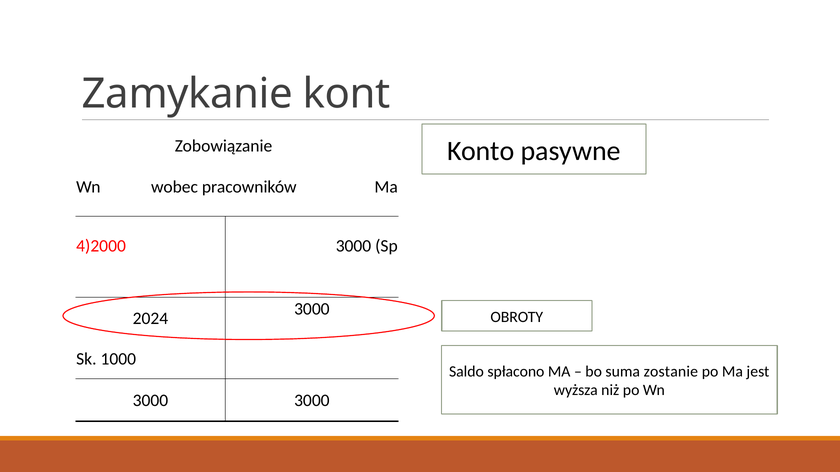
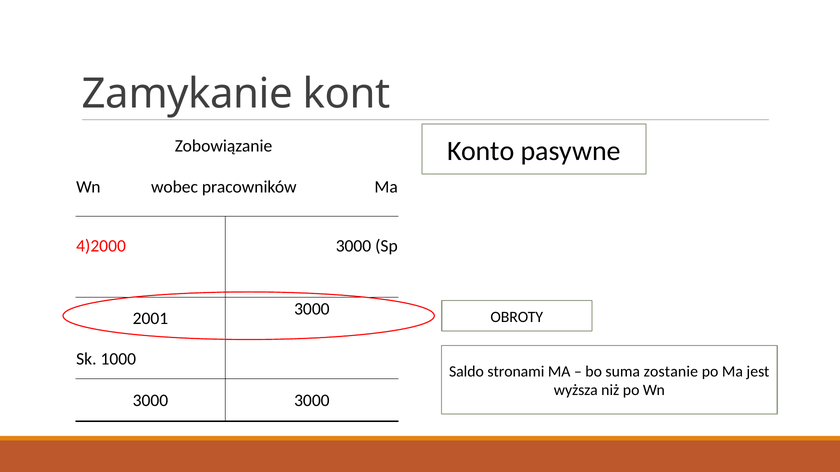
2024: 2024 -> 2001 (150, 319)
spłacono: spłacono -> stronami (516, 372)
